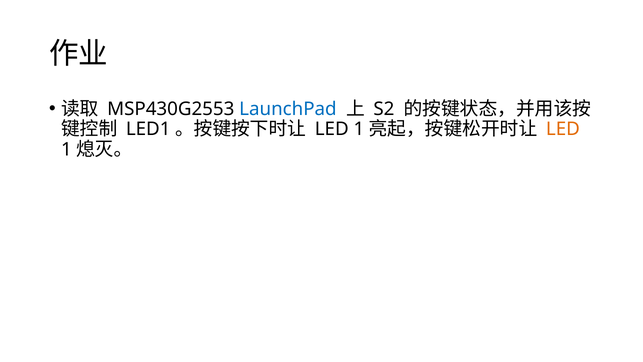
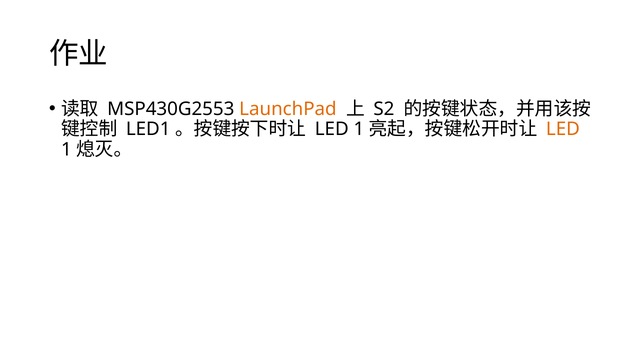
LaunchPad colour: blue -> orange (288, 109)
